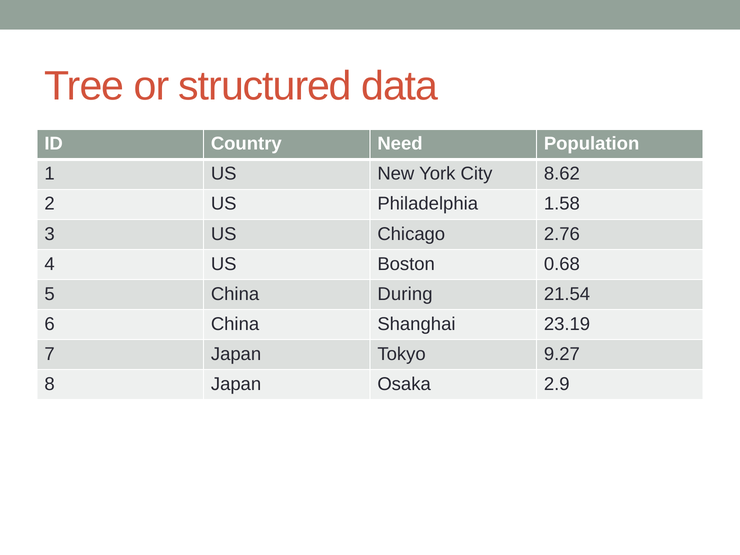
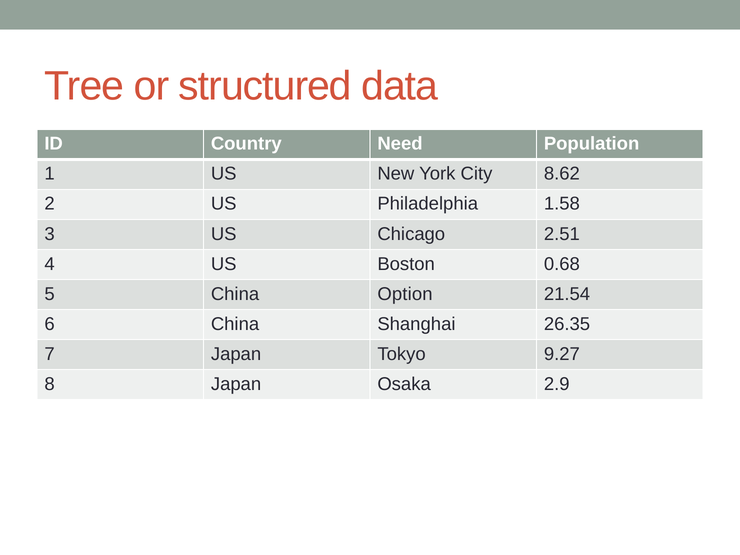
2.76: 2.76 -> 2.51 (562, 234)
During: During -> Option (405, 294)
23.19: 23.19 -> 26.35 (567, 324)
